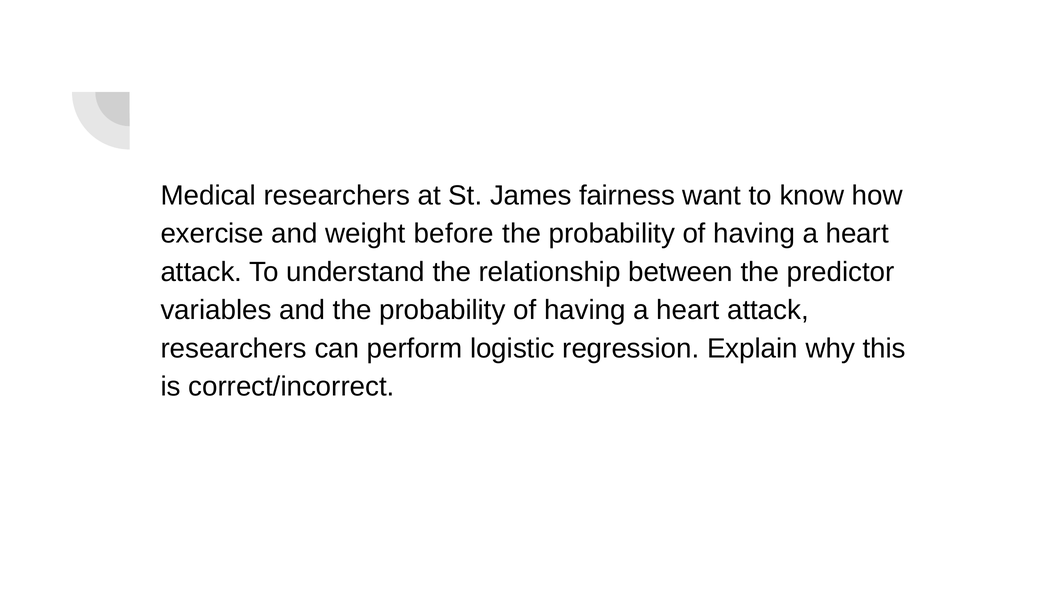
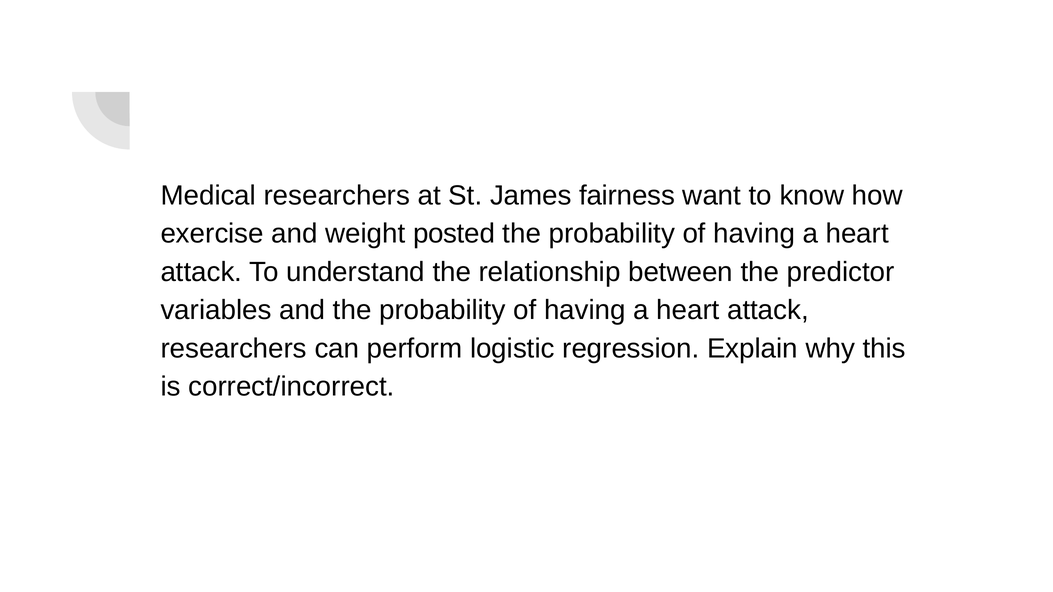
before: before -> posted (454, 234)
